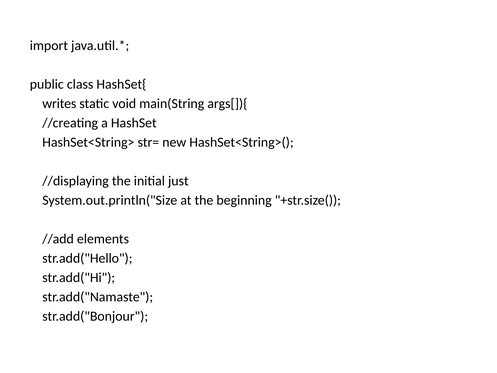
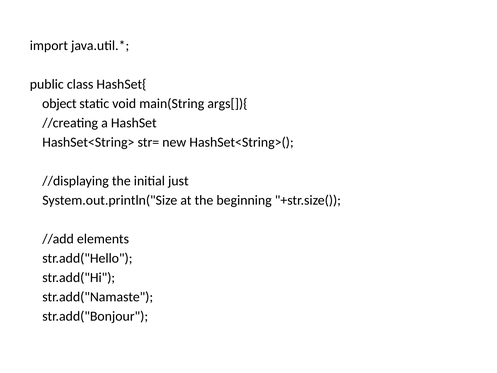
writes: writes -> object (59, 103)
